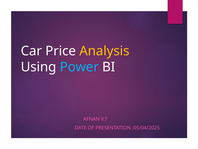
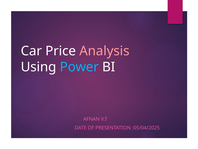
Analysis colour: yellow -> pink (104, 51)
